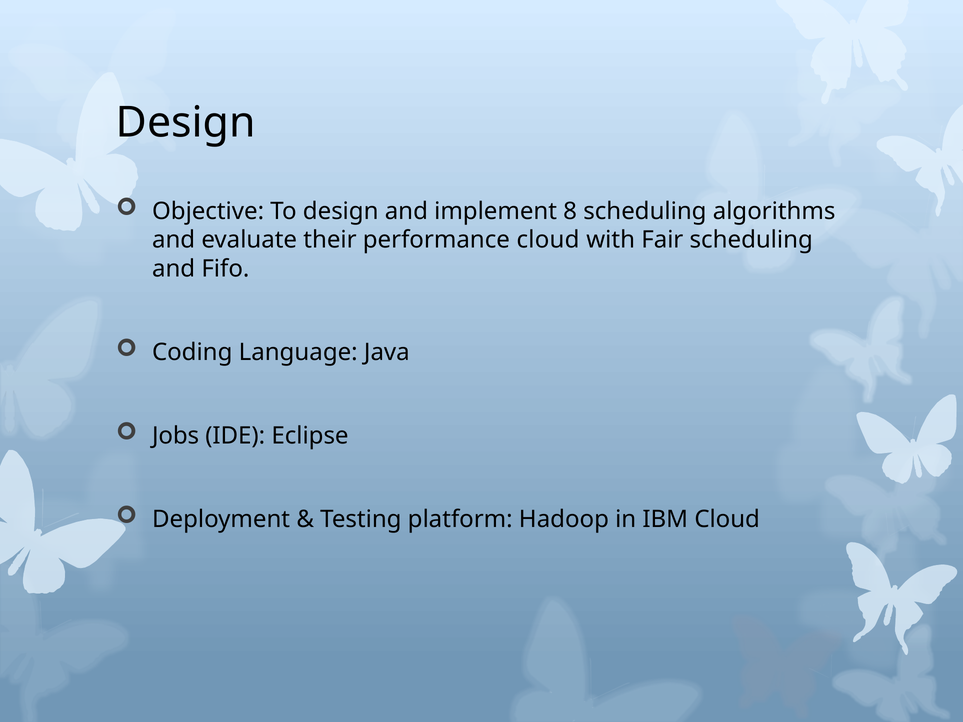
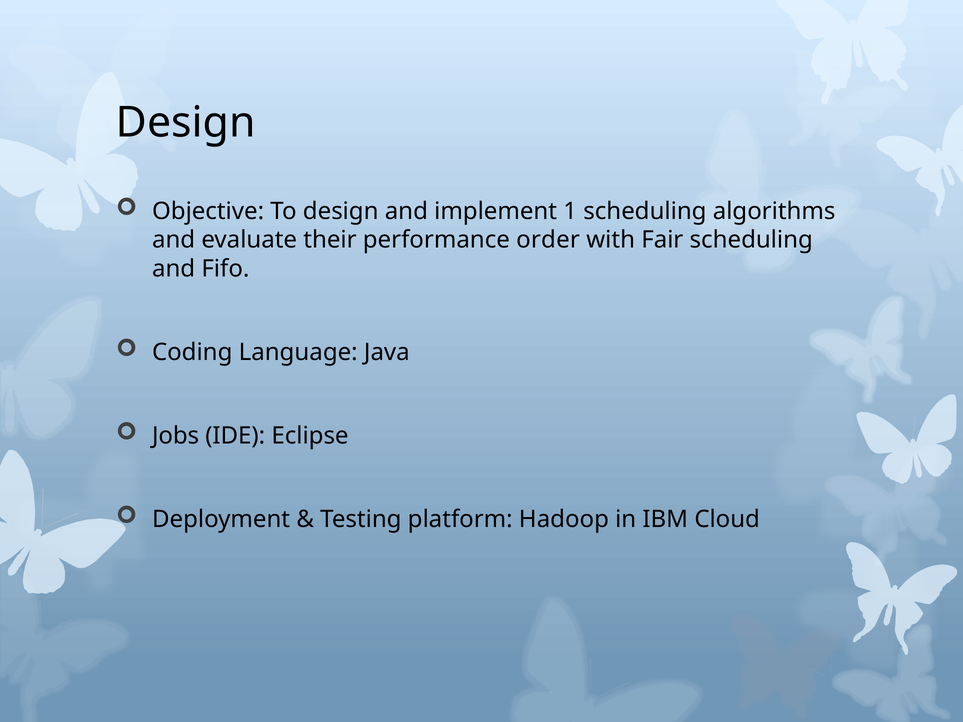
8: 8 -> 1 (570, 211)
performance cloud: cloud -> order (548, 240)
